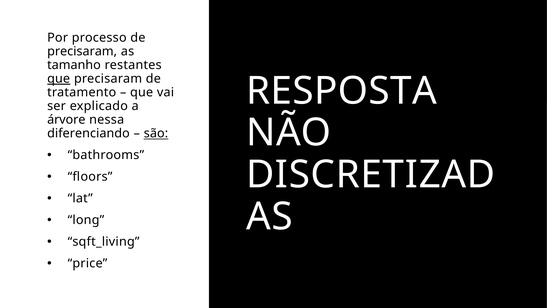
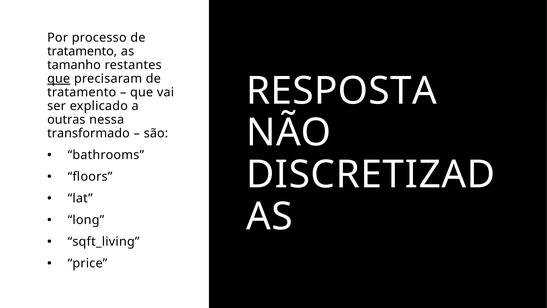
precisaram: precisaram -> tratamento (82, 51)
árvore: árvore -> outras (66, 120)
diferenciando: diferenciando -> transformado (88, 133)
são underline: present -> none (156, 133)
